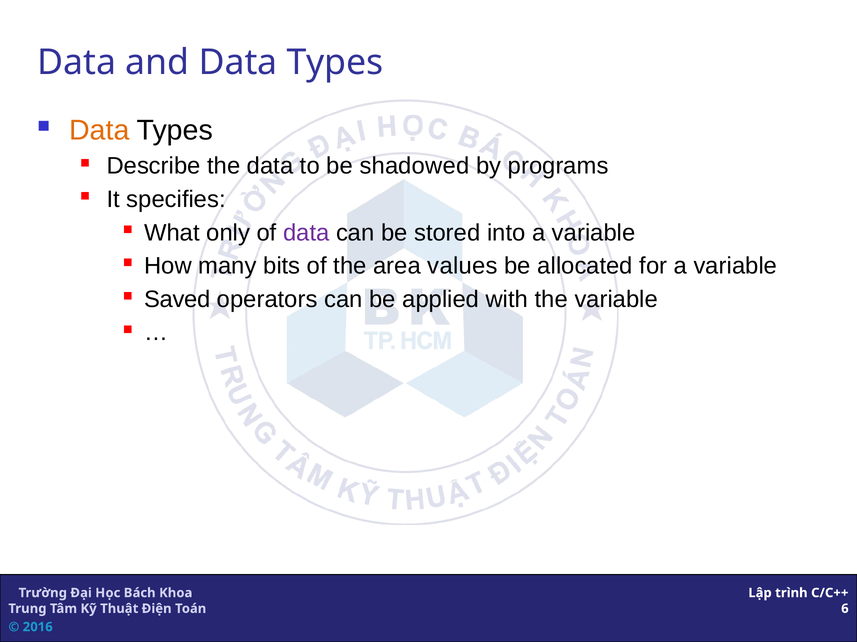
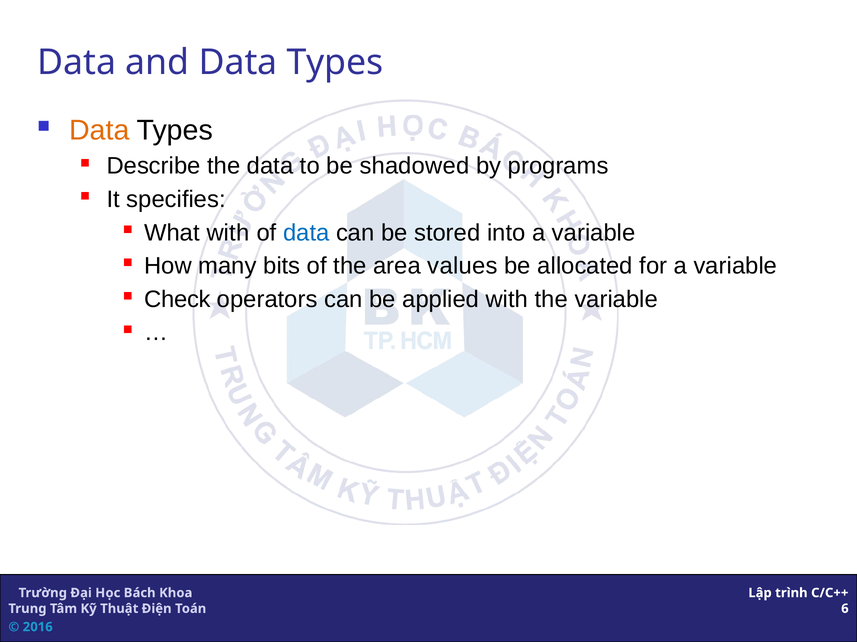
What only: only -> with (228, 233)
data colour: purple -> blue (306, 233)
Saved: Saved -> Check (177, 300)
